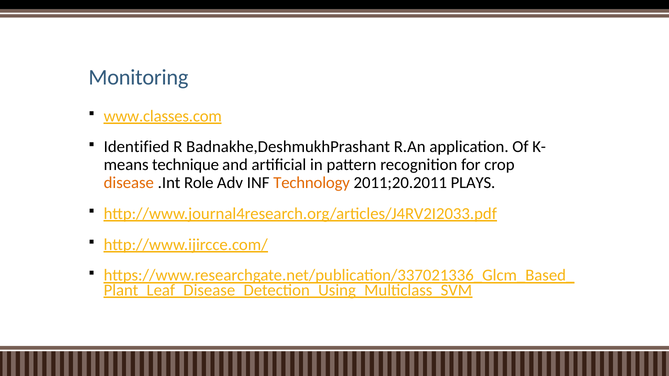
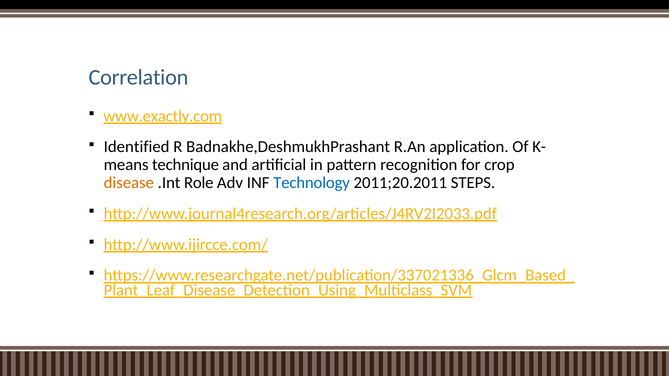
Monitoring: Monitoring -> Correlation (138, 77)
www.classes.com: www.classes.com -> www.exactly.com (163, 116)
Technology colour: orange -> blue (312, 183)
PLAYS: PLAYS -> STEPS (473, 183)
